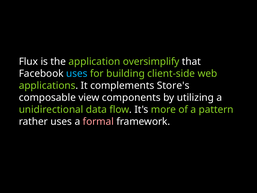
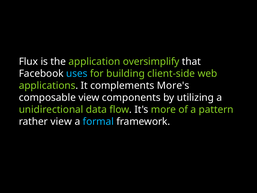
Store's: Store's -> More's (173, 85)
rather uses: uses -> view (61, 121)
formal colour: pink -> light blue (98, 121)
